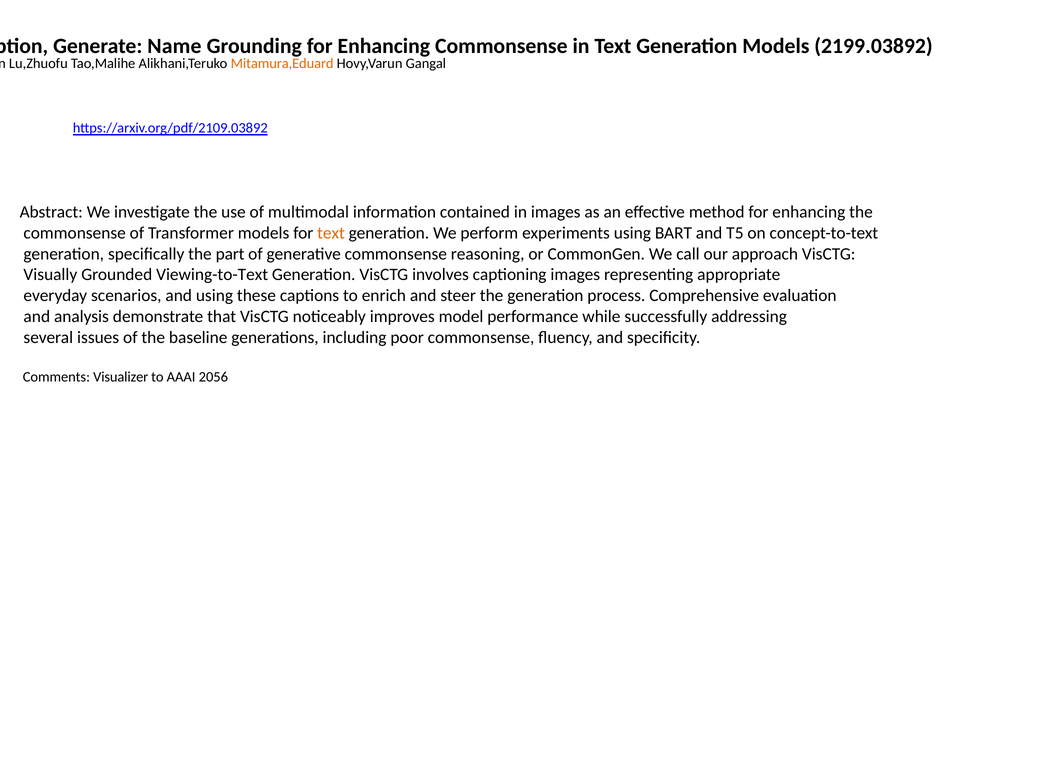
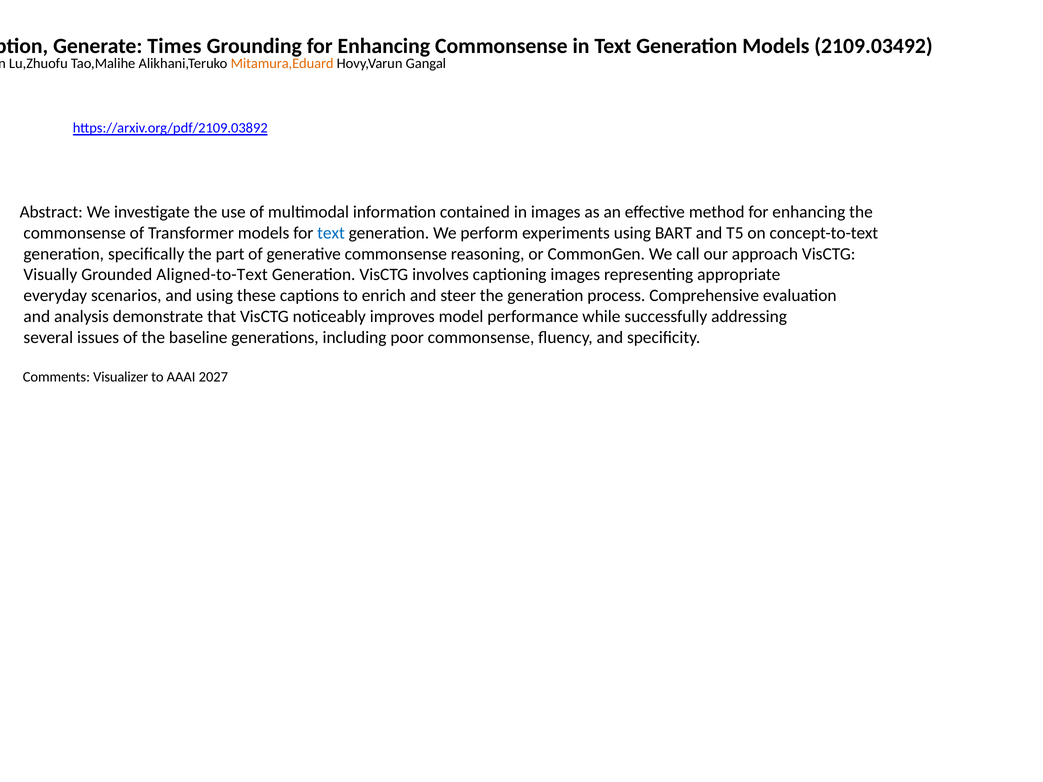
Name: Name -> Times (174, 46)
2199.03892: 2199.03892 -> 2109.03492 (874, 46)
text colour: orange -> blue (331, 233)
Viewing-to-Text: Viewing-to-Text -> Aligned-to-Text (212, 275)
2056: 2056 -> 2027 (213, 377)
